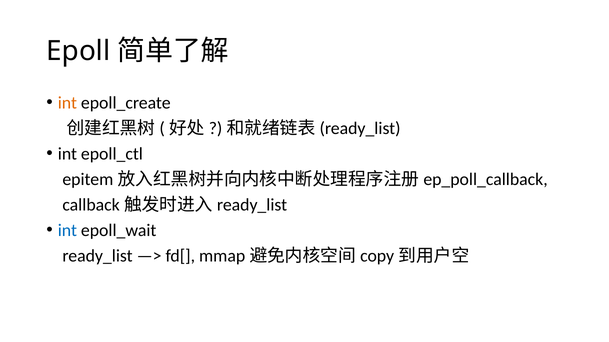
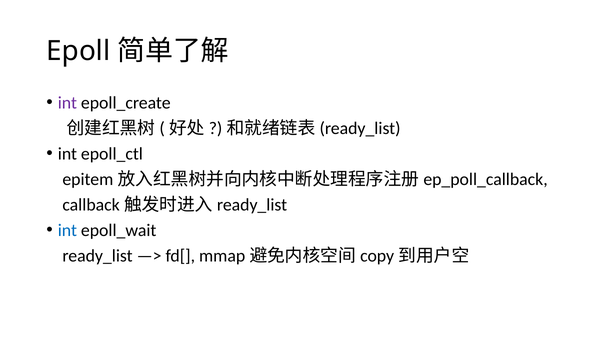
int colour: orange -> purple (67, 103)
